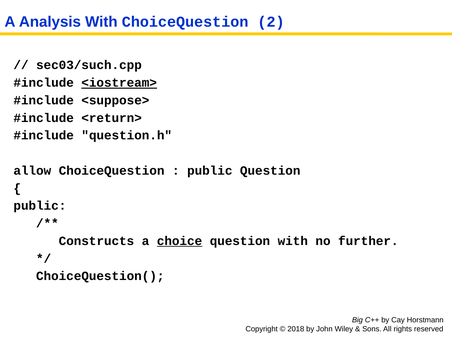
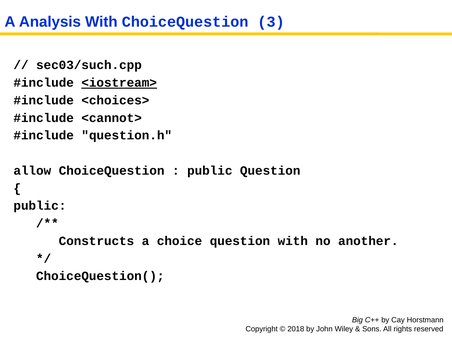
2: 2 -> 3 (271, 22)
<suppose>: <suppose> -> <choices> (115, 100)
<return>: <return> -> <cannot> (112, 118)
choice underline: present -> none (180, 241)
further: further -> another (368, 241)
